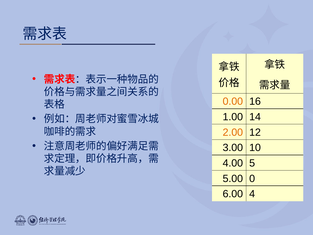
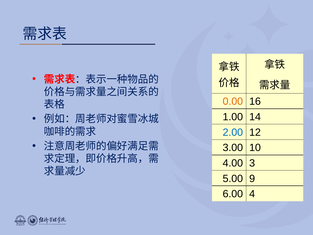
2.00 colour: orange -> blue (233, 132)
5: 5 -> 3 (252, 163)
0: 0 -> 9 (252, 178)
